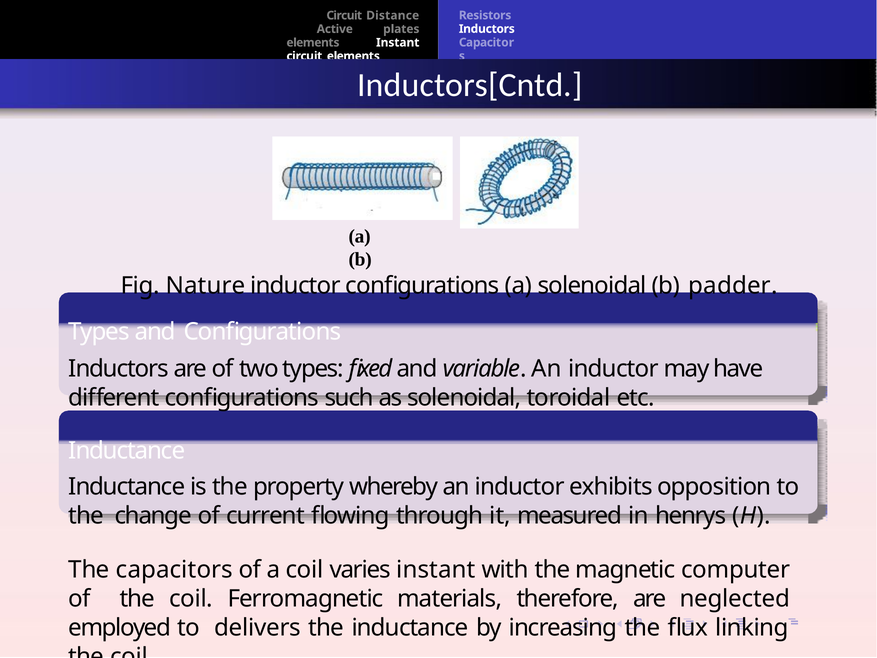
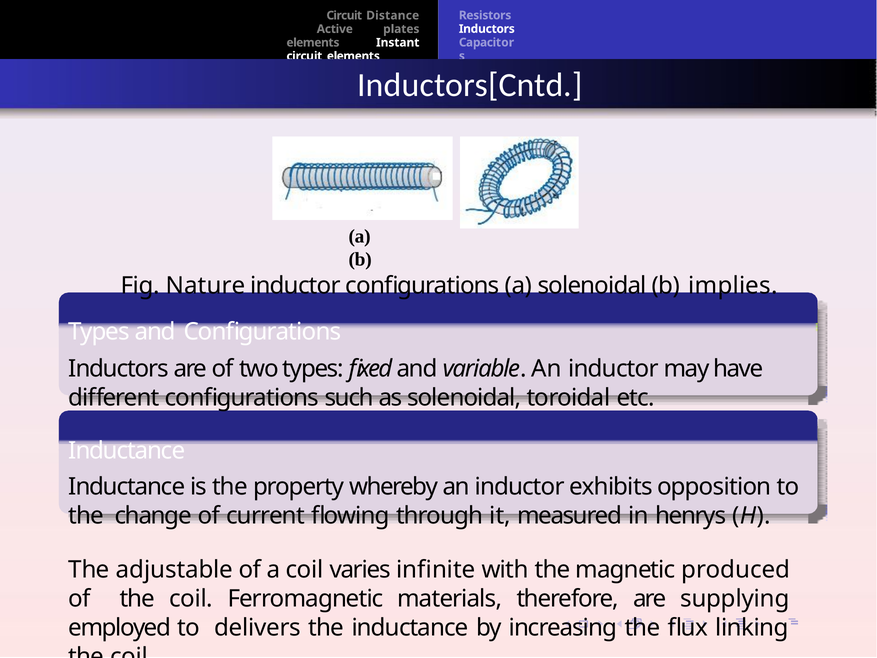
padder: padder -> implies (733, 286)
capacitors: capacitors -> adjustable (175, 570)
varies instant: instant -> infinite (436, 570)
computer: computer -> produced (736, 570)
neglected: neglected -> supplying (735, 599)
